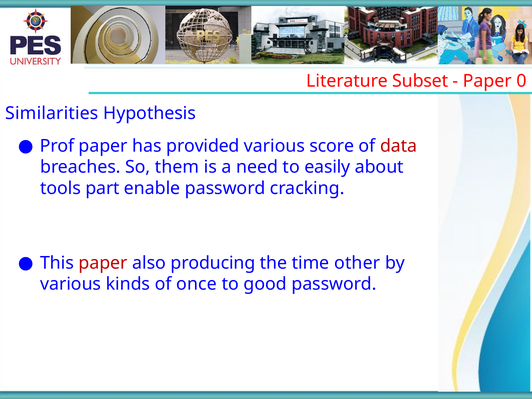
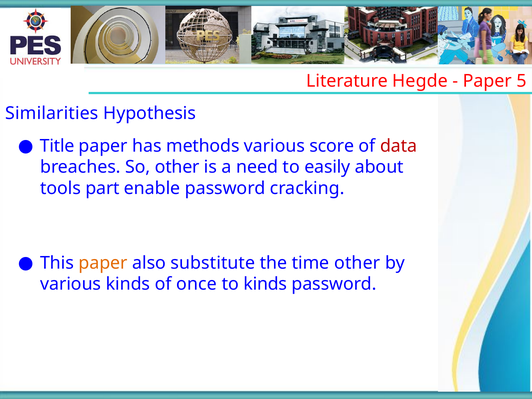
Subset: Subset -> Hegde (420, 81)
0: 0 -> 5 (521, 81)
Prof: Prof -> Title (57, 146)
provided: provided -> methods (203, 146)
So them: them -> other (177, 167)
paper colour: red -> orange (103, 263)
producing: producing -> substitute (213, 263)
to good: good -> kinds (265, 284)
